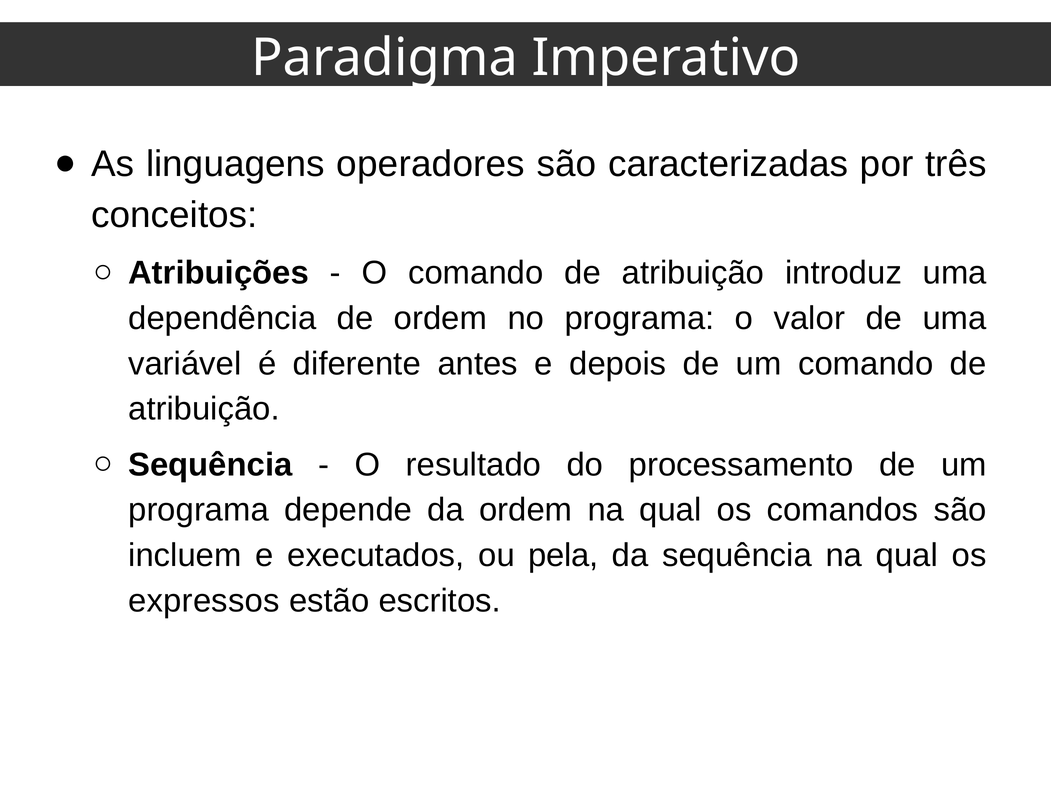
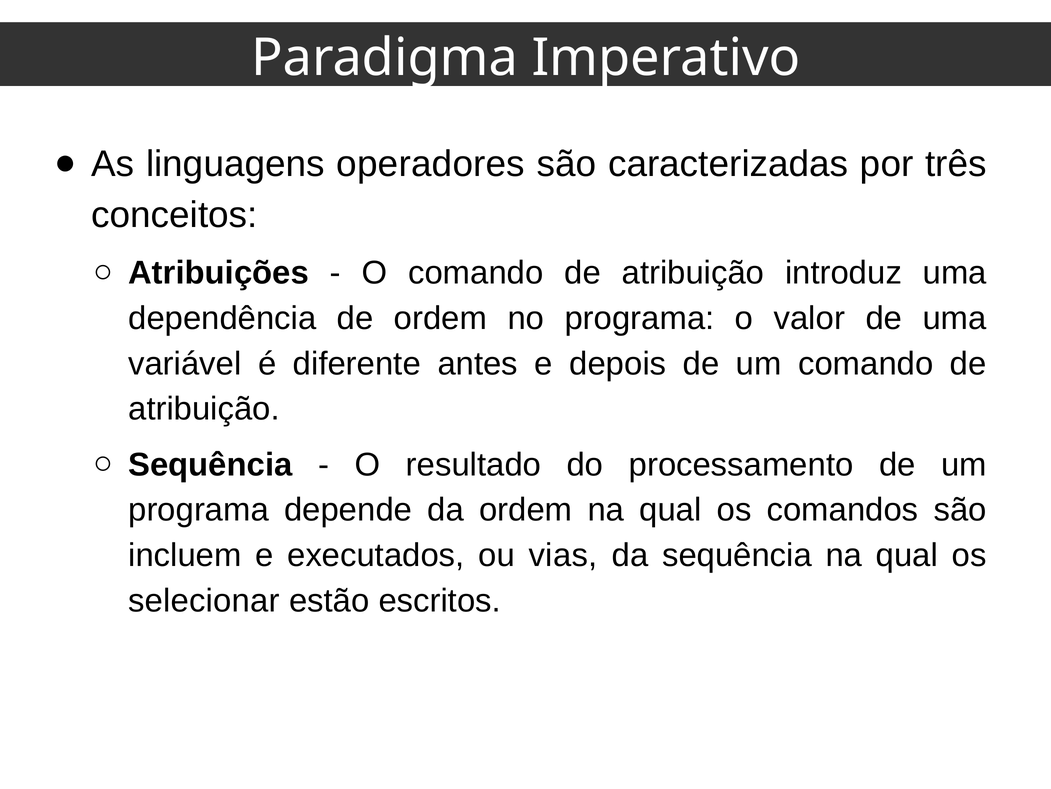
pela: pela -> vias (563, 555)
expressos: expressos -> selecionar (204, 600)
